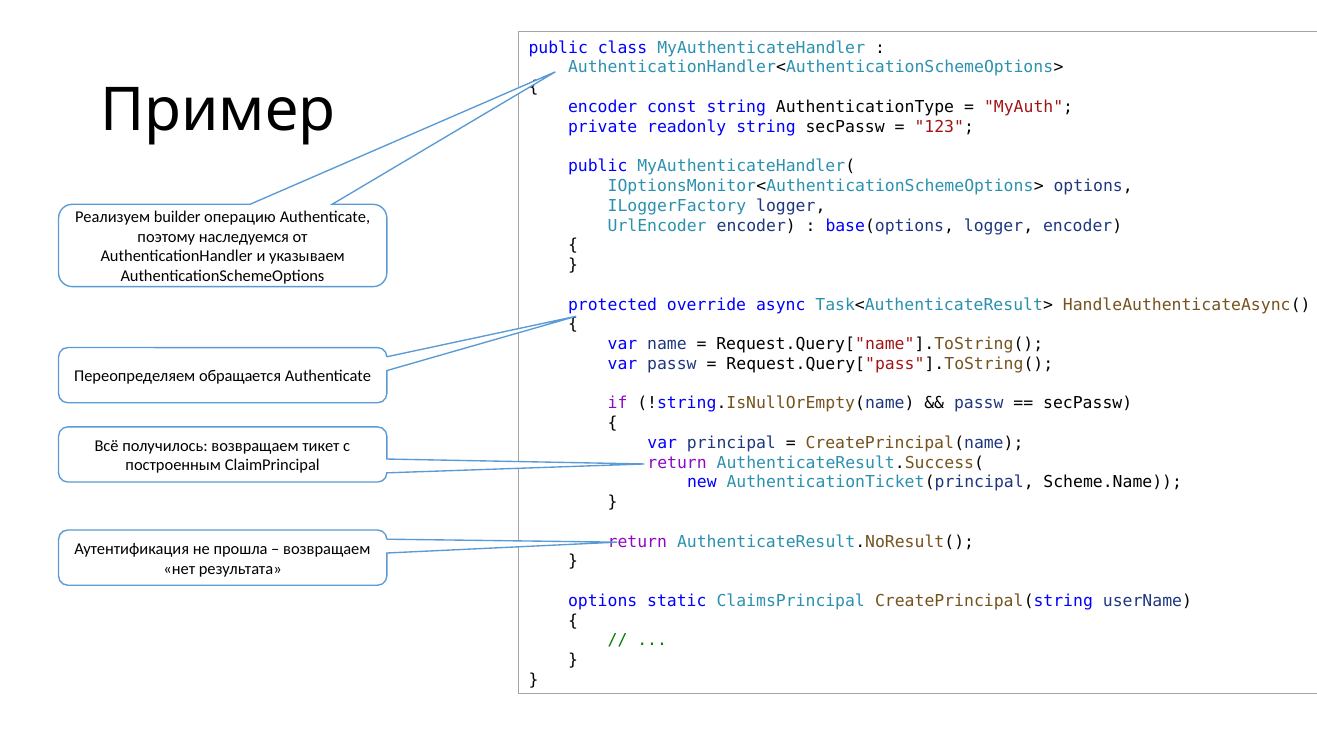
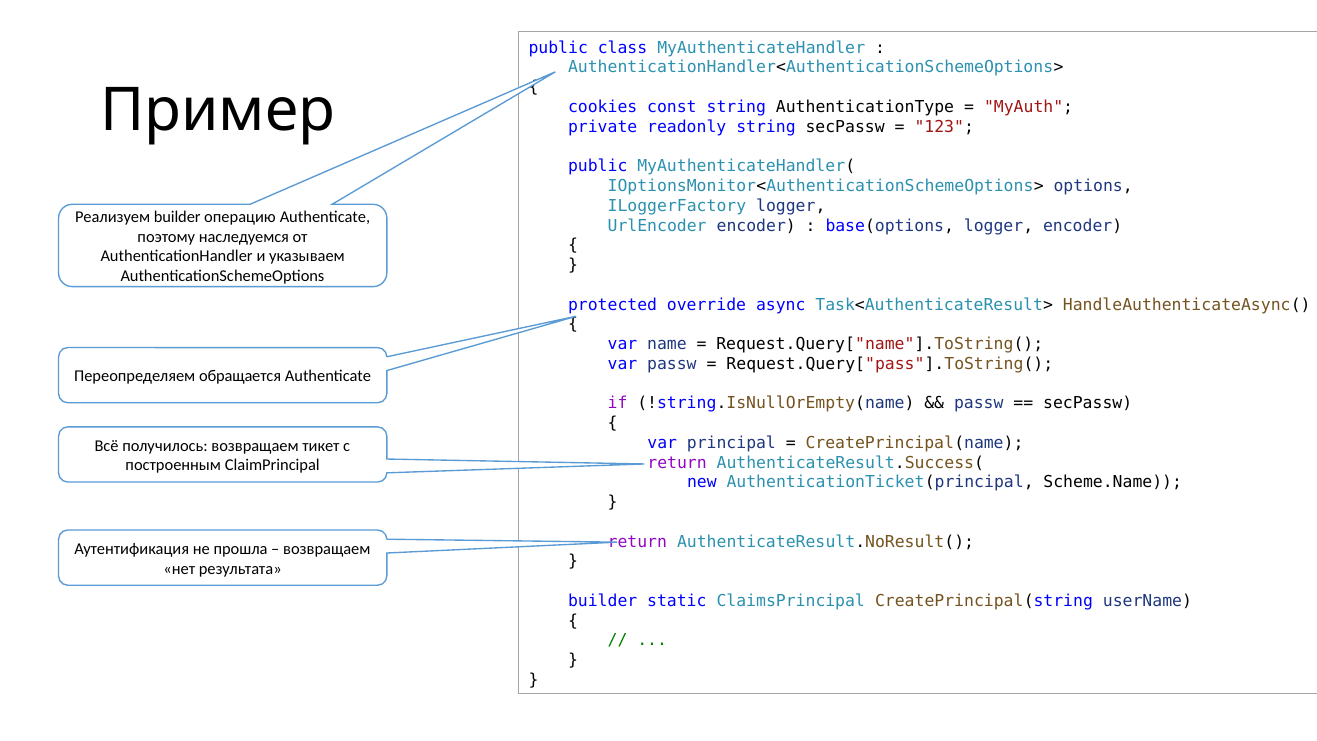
encoder: encoder -> cookies (603, 107)
options: options -> builder (603, 601)
